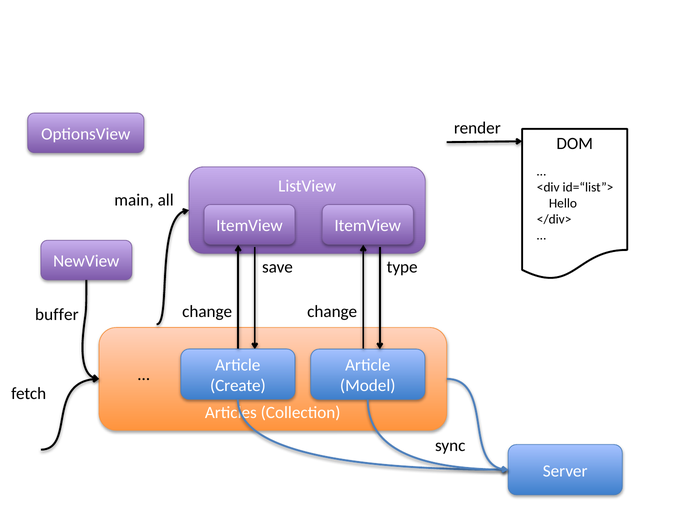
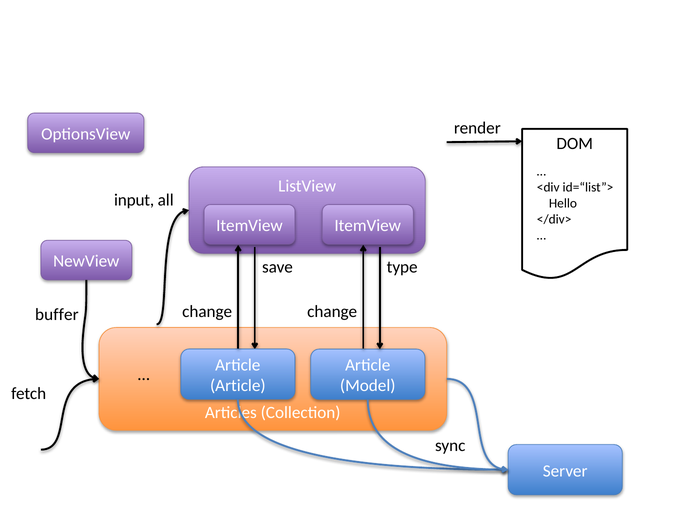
main: main -> input (134, 200)
Create: Create -> Article (238, 386)
